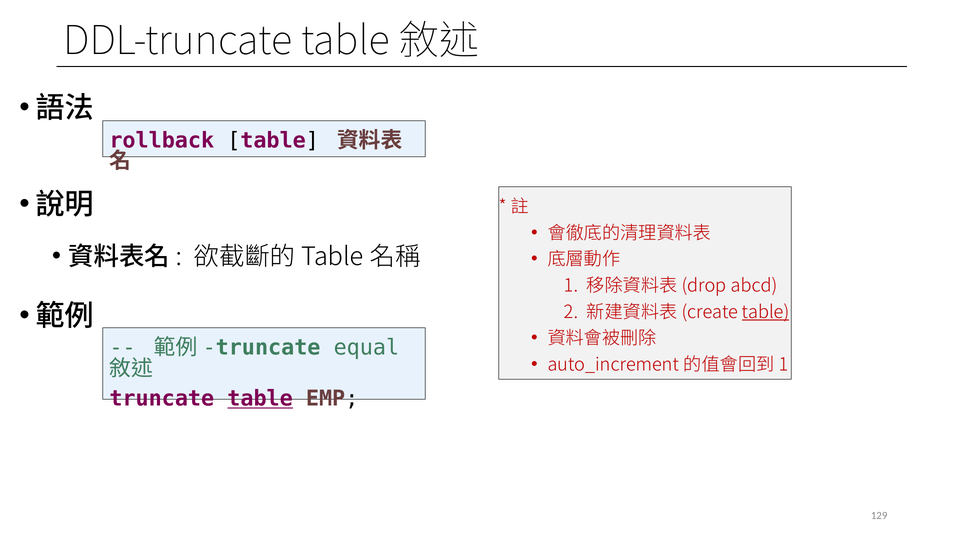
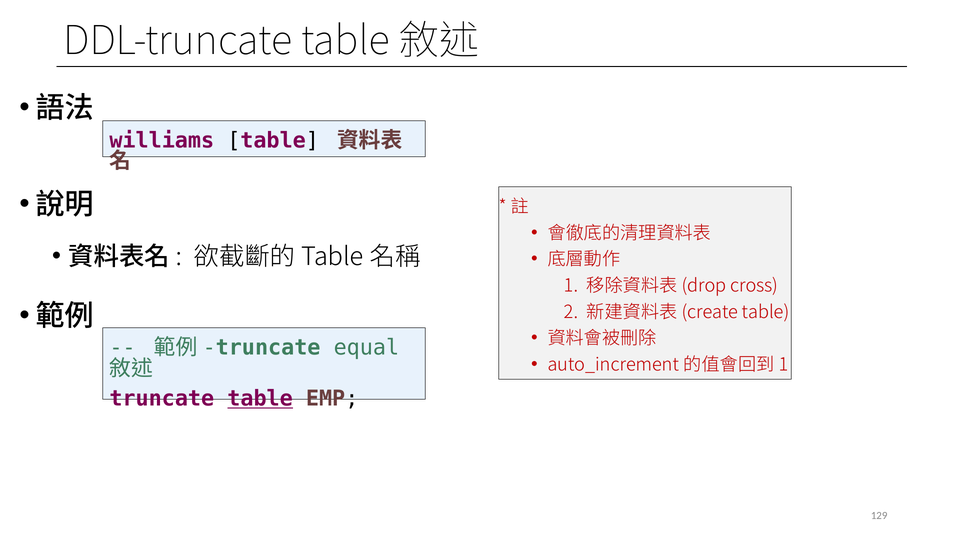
rollback: rollback -> williams (162, 140)
abcd: abcd -> cross (754, 286)
table underline: present -> none (766, 312)
